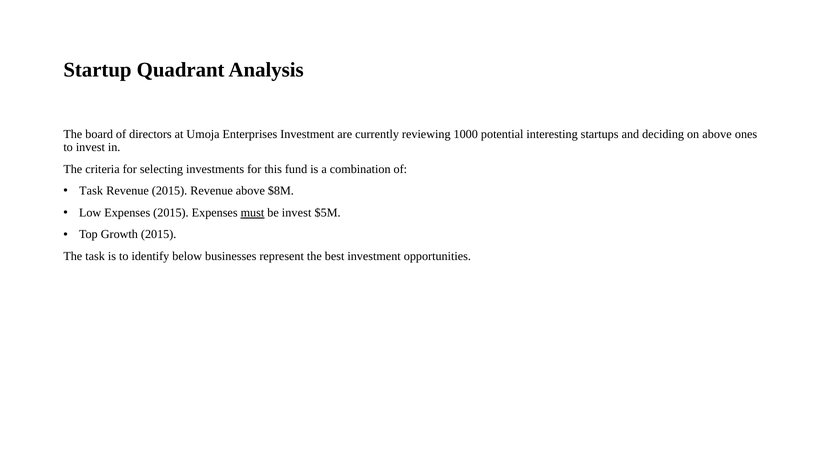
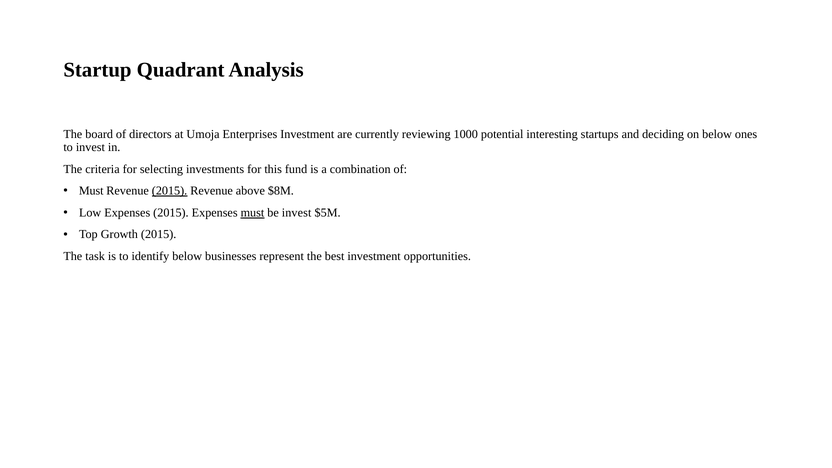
on above: above -> below (717, 134)
Task: Task -> Must (91, 191)
2015 underline: none -> present (170, 191)
